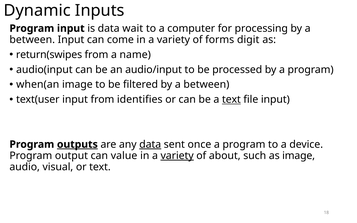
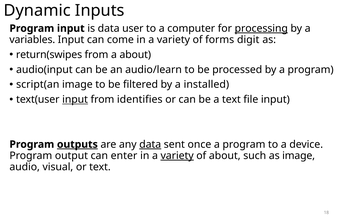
wait: wait -> user (133, 28)
processing underline: none -> present (261, 28)
between: between -> variables (32, 40)
a name: name -> about (135, 55)
audio/input: audio/input -> audio/learn (154, 70)
when(an: when(an -> script(an (38, 85)
filtered by a between: between -> installed (206, 85)
input underline: none -> present (75, 100)
text underline: present -> none (231, 100)
value: value -> enter (124, 156)
